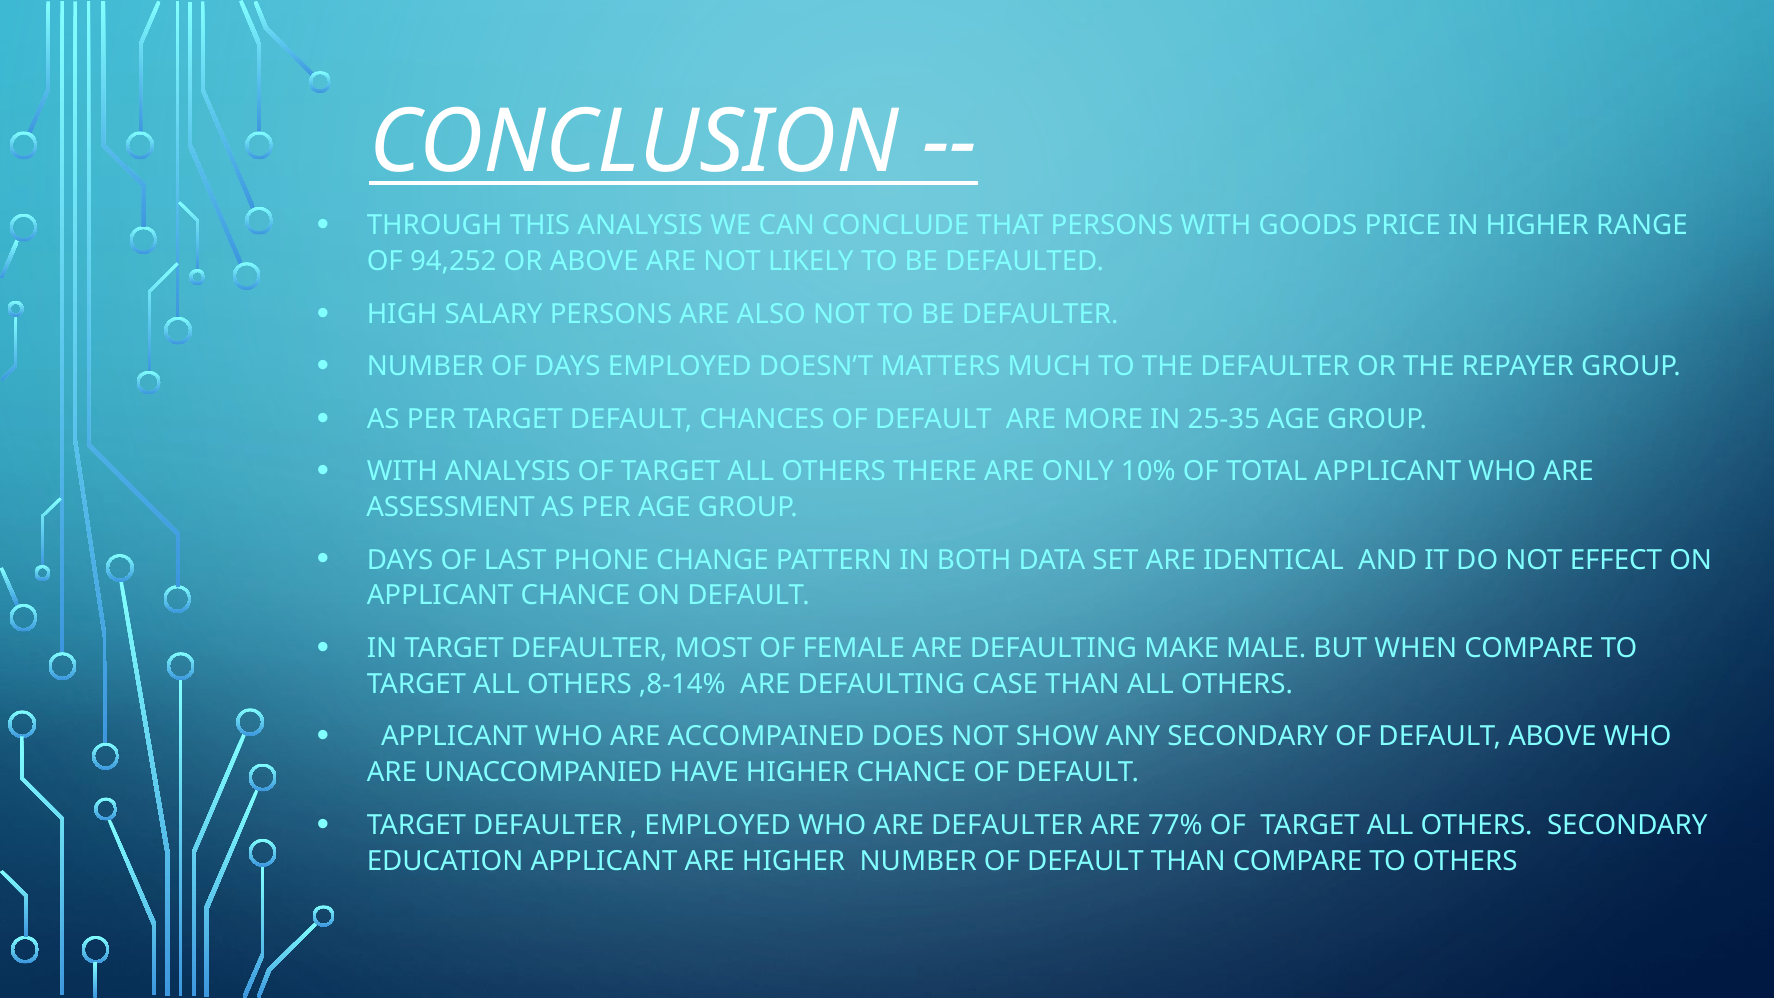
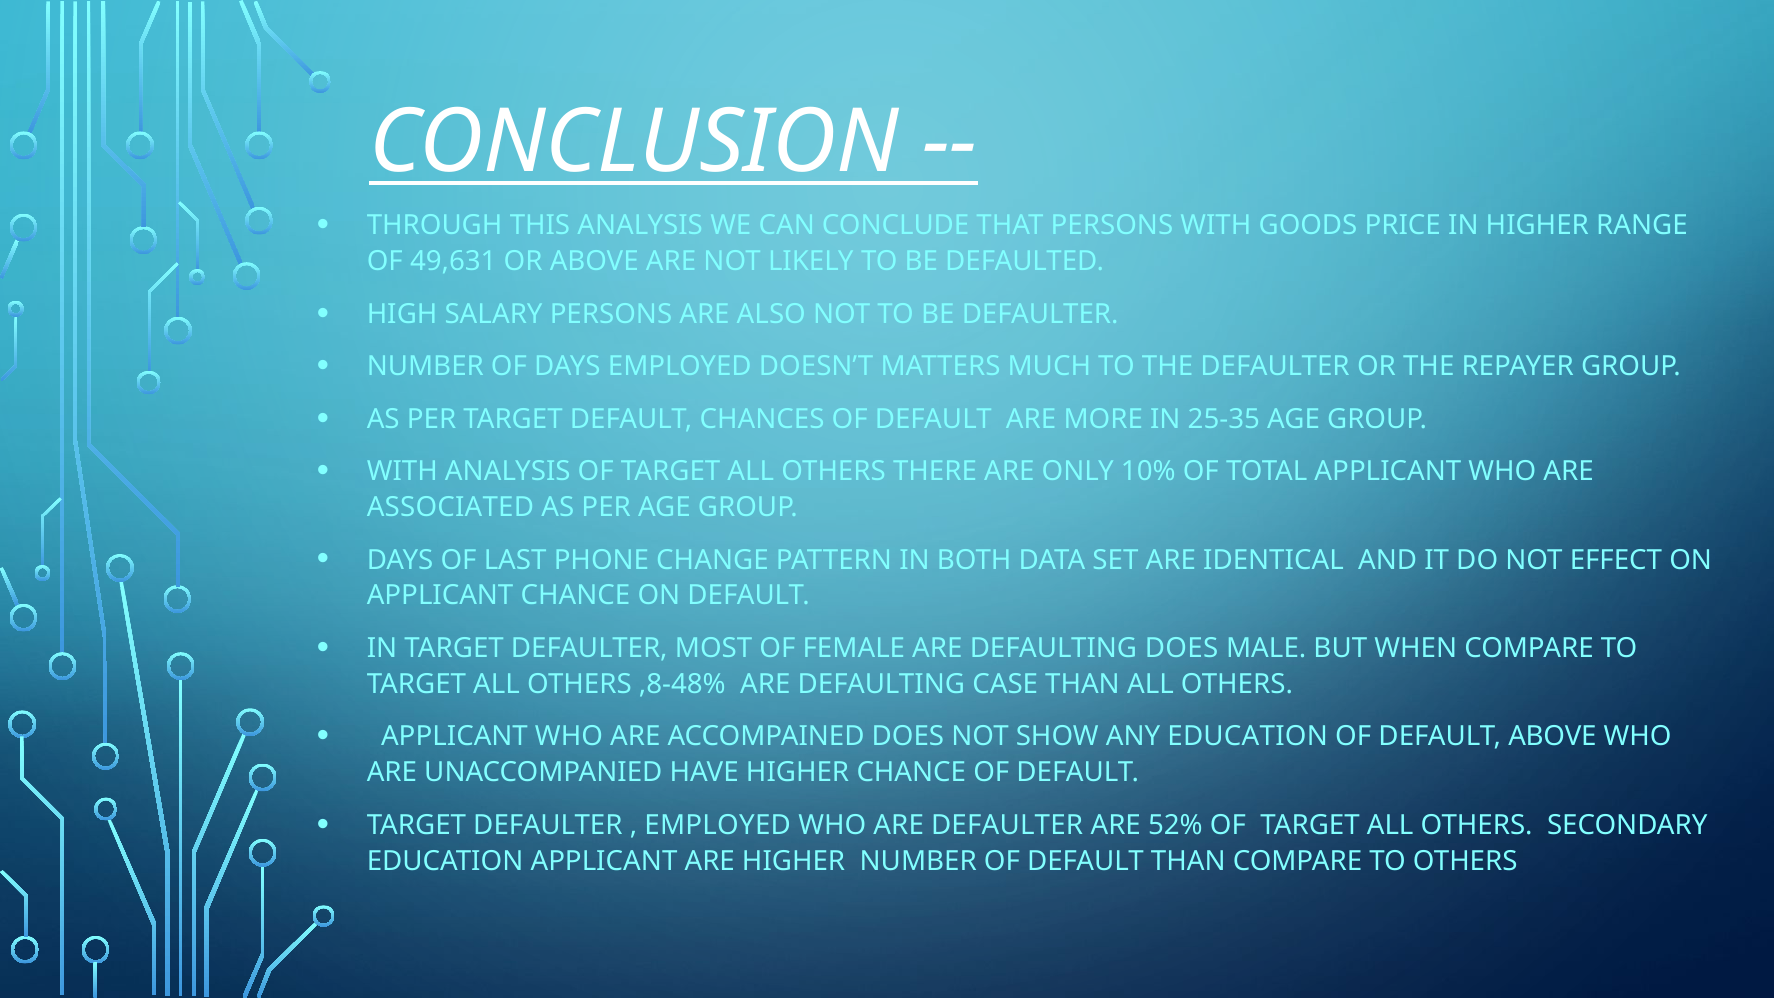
94,252: 94,252 -> 49,631 (453, 262)
ASSESSMENT: ASSESSMENT -> ASSOCIATED (450, 507)
DEFAULTING MAKE: MAKE -> DOES (1182, 648)
,8-14%: ,8-14% -> ,8-48% (682, 684)
ANY SECONDARY: SECONDARY -> EDUCATION (1248, 737)
77%: 77% -> 52% (1175, 825)
